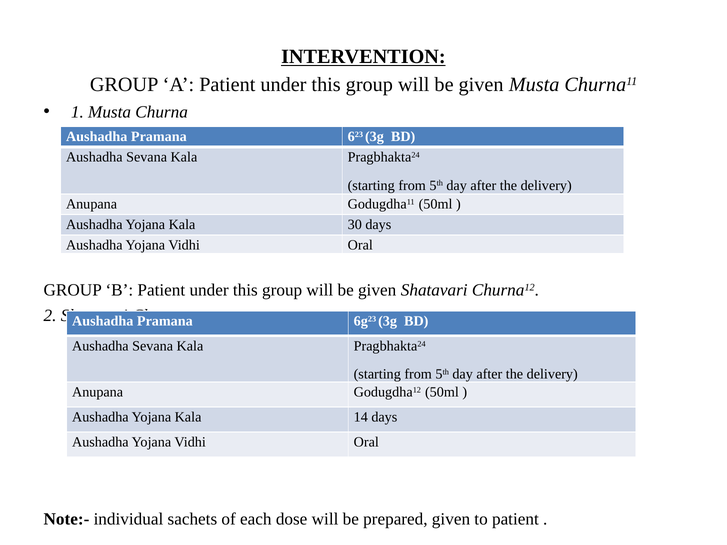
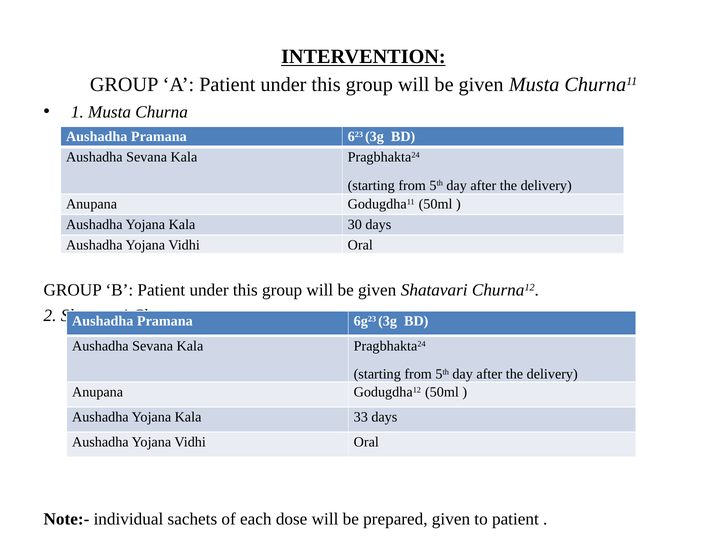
14: 14 -> 33 (361, 417)
